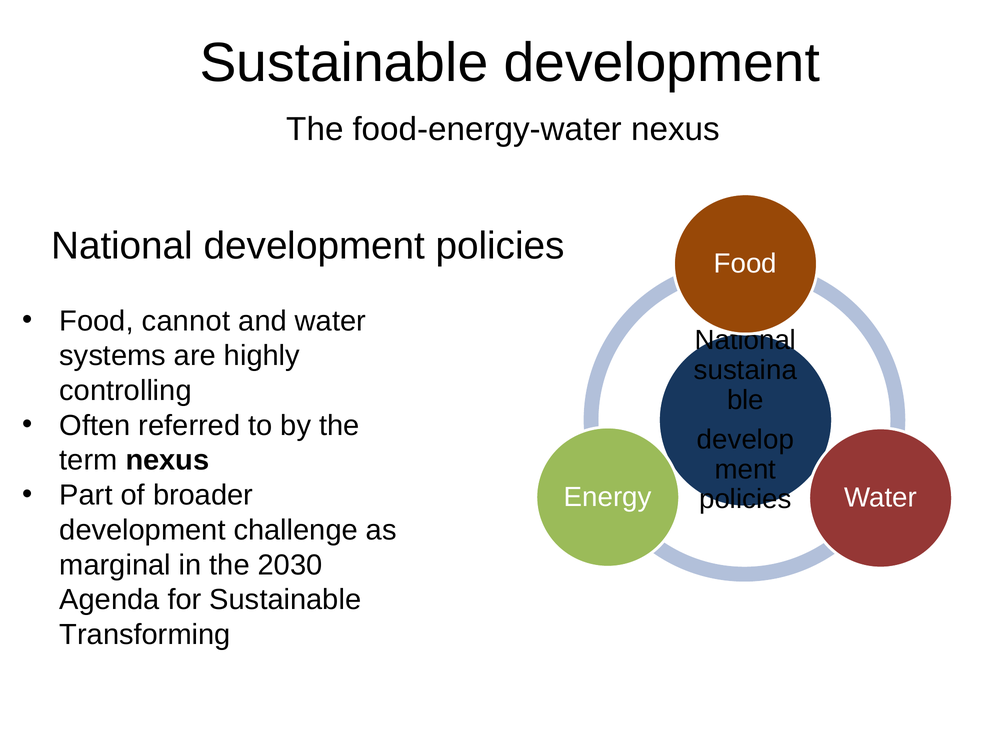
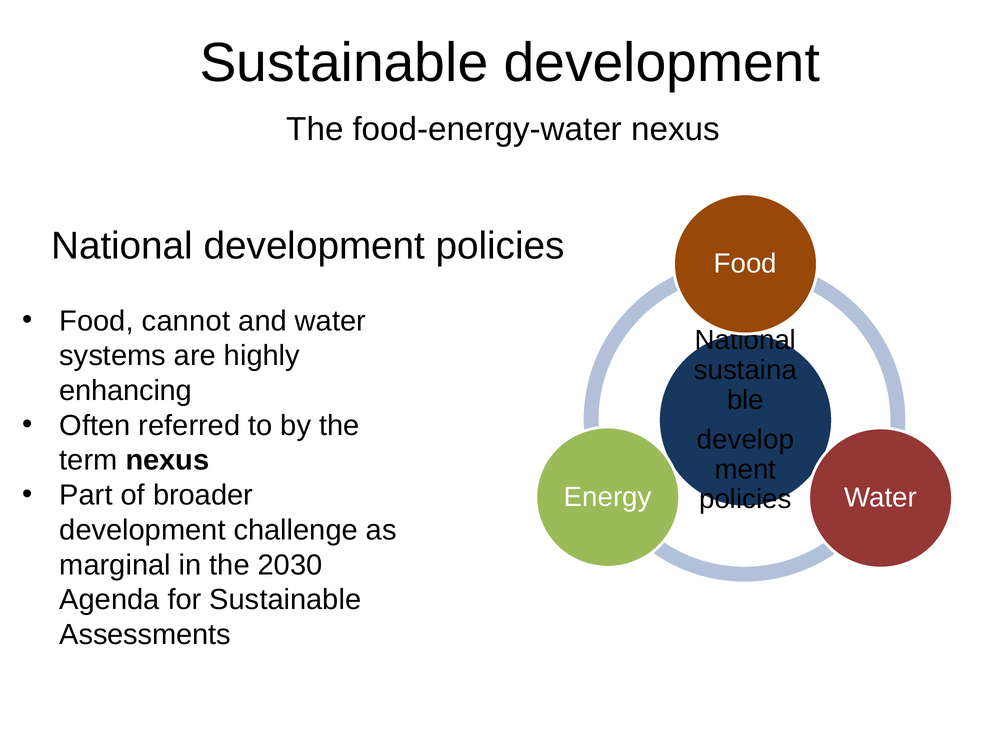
controlling: controlling -> enhancing (126, 391)
Transforming: Transforming -> Assessments (145, 635)
